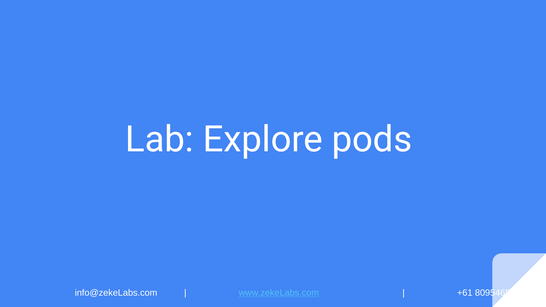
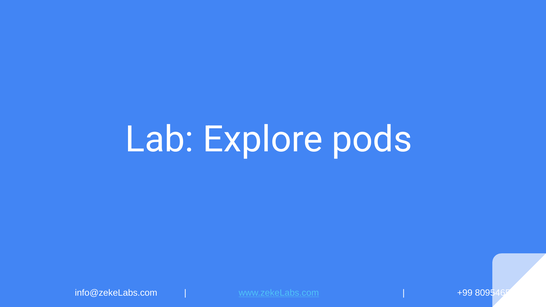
+61: +61 -> +99 (465, 293)
